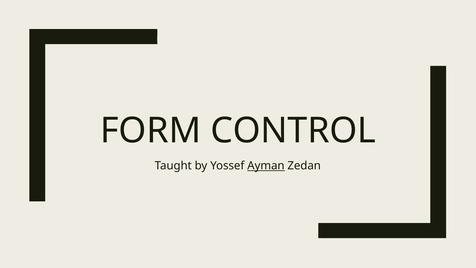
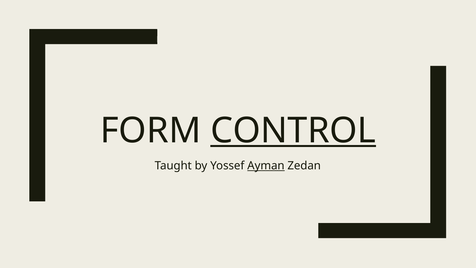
CONTROL underline: none -> present (293, 131)
